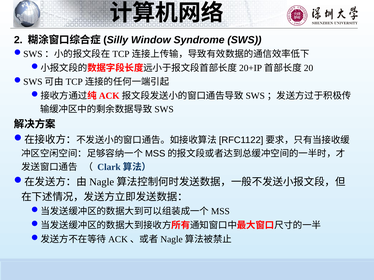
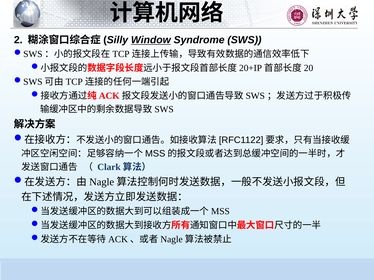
Window underline: none -> present (151, 40)
